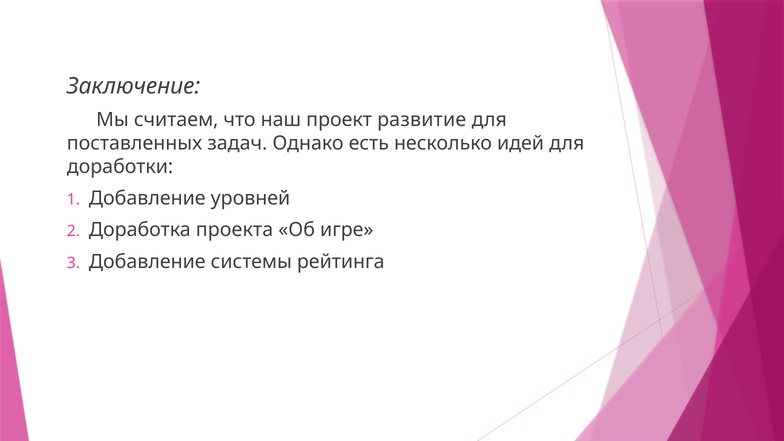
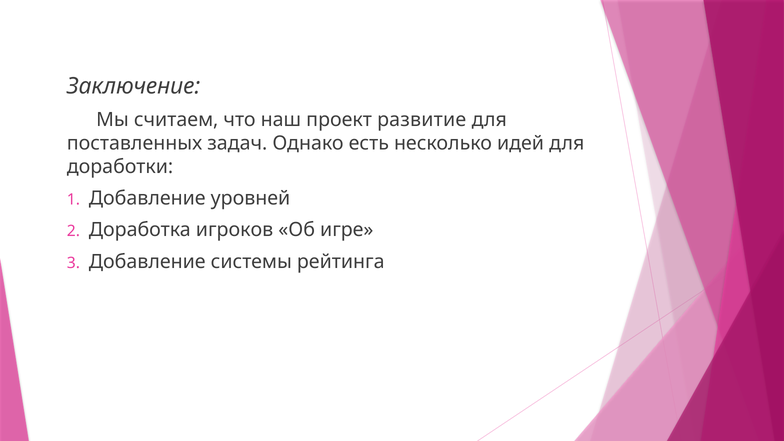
проекта: проекта -> игроков (235, 230)
